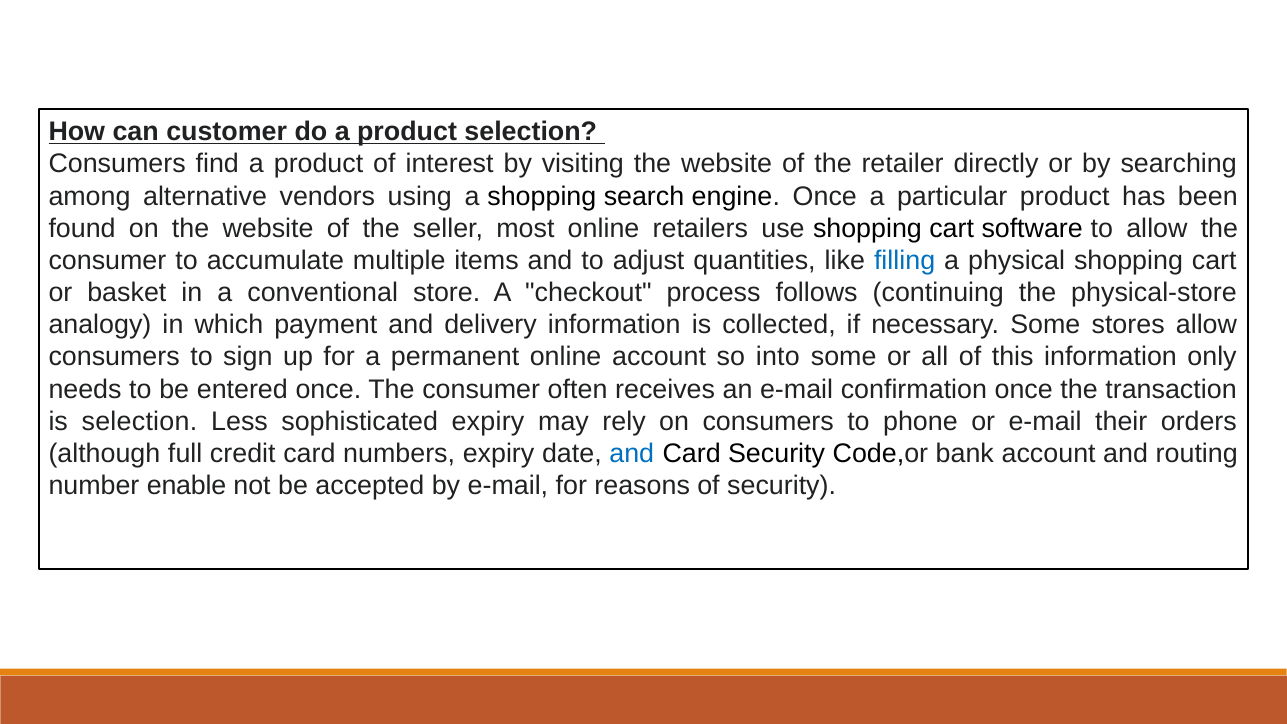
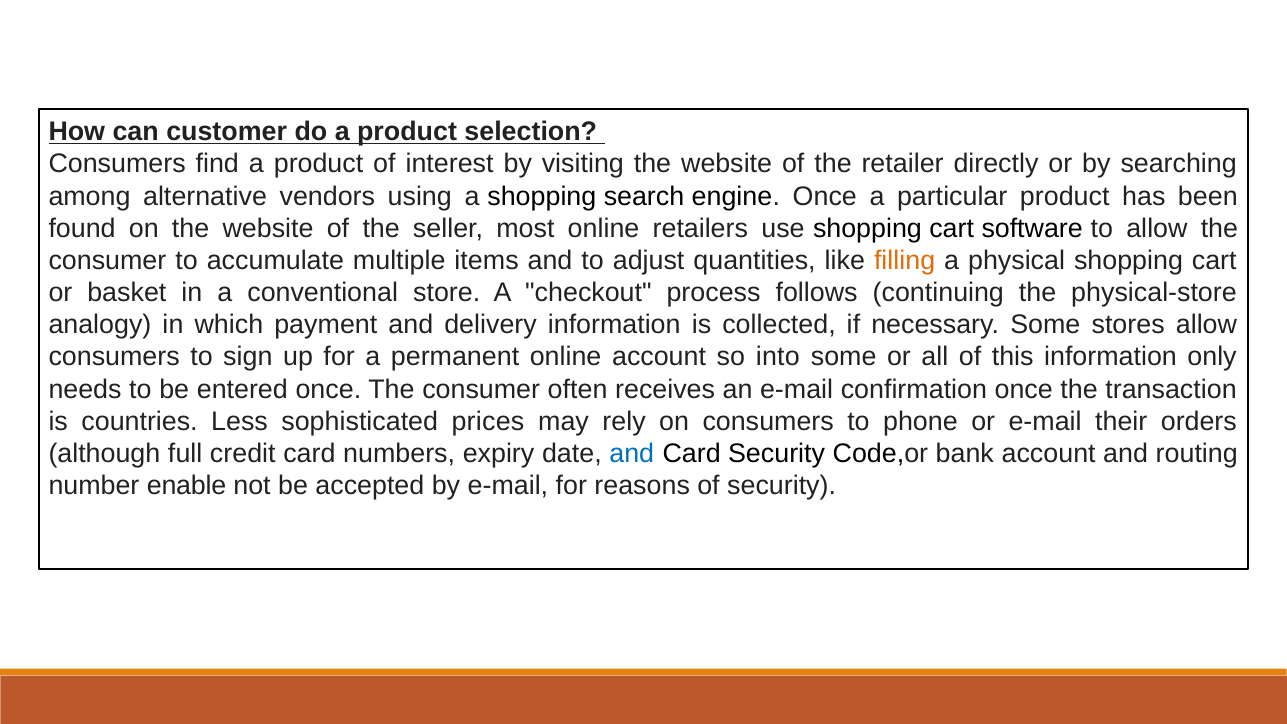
filling colour: blue -> orange (905, 261)
is selection: selection -> countries (140, 421)
sophisticated expiry: expiry -> prices (488, 421)
